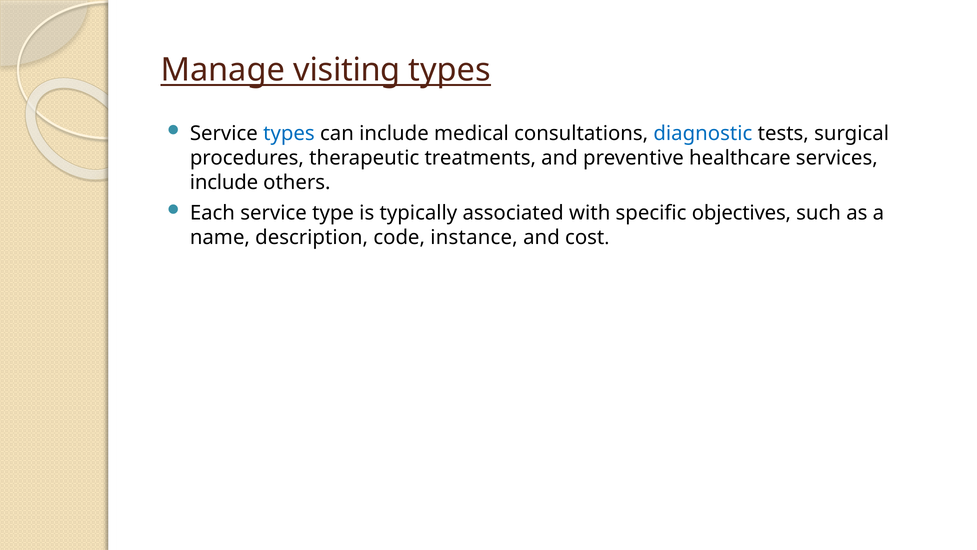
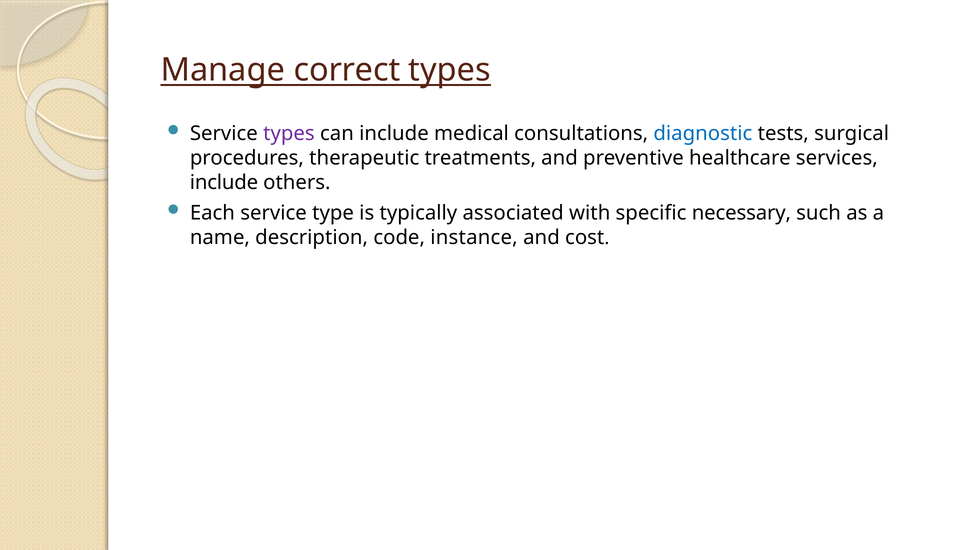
visiting: visiting -> correct (347, 70)
types colour: blue -> purple (289, 133)
objectives: objectives -> necessary (741, 213)
